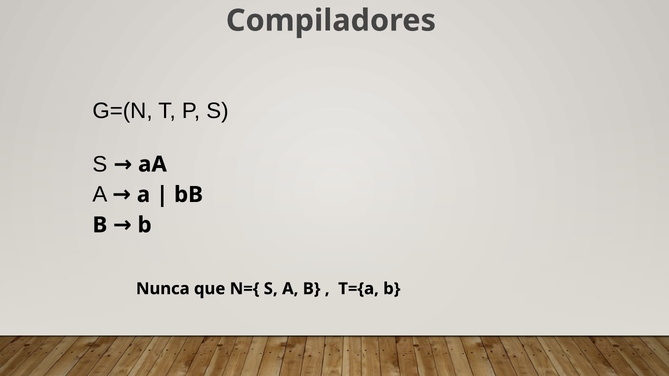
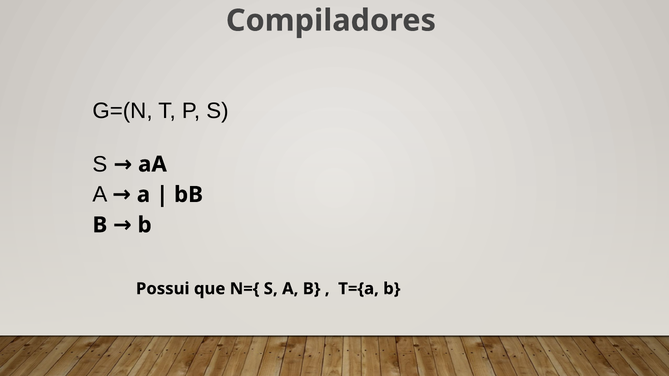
Nunca: Nunca -> Possui (163, 289)
